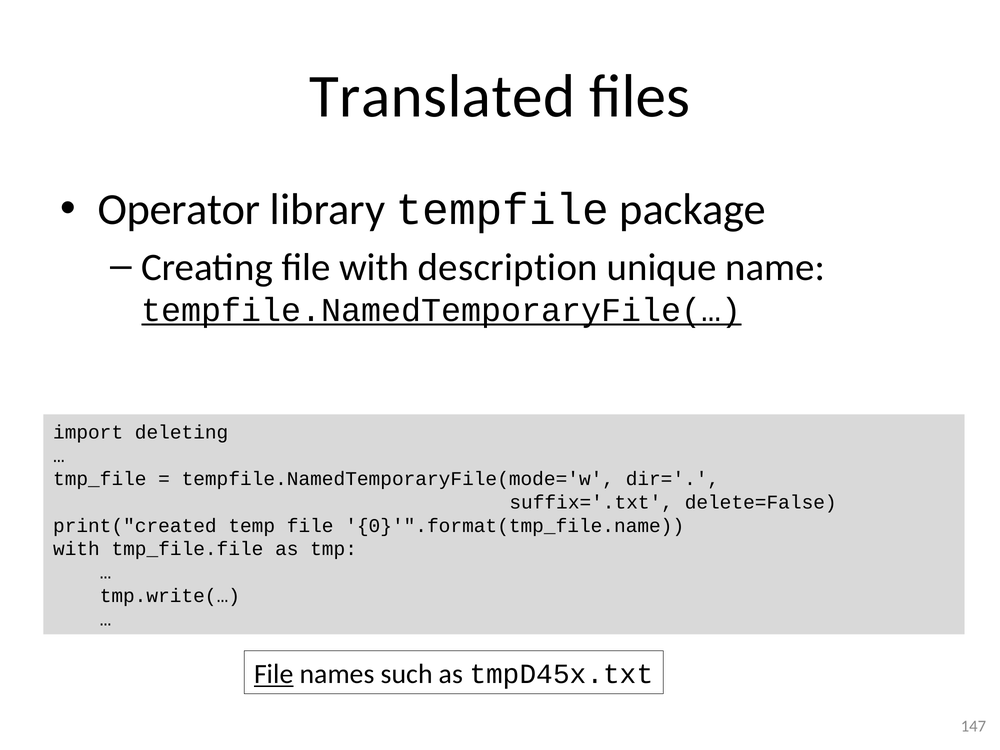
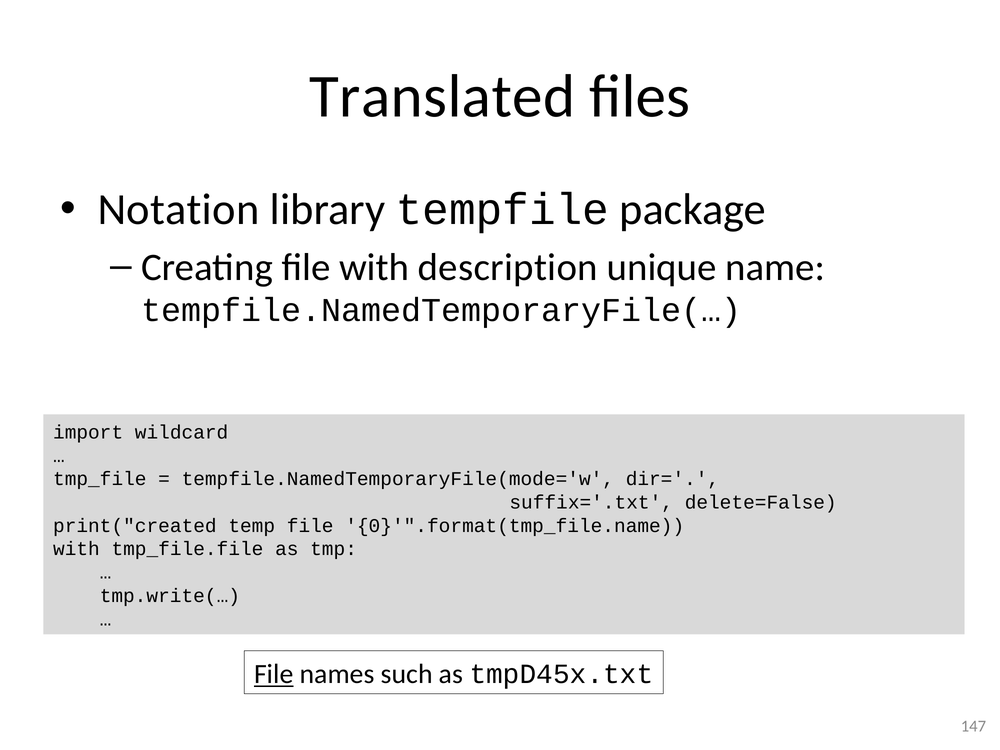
Operator: Operator -> Notation (178, 210)
tempfile.NamedTemporaryFile(… underline: present -> none (441, 310)
deleting: deleting -> wildcard (182, 432)
